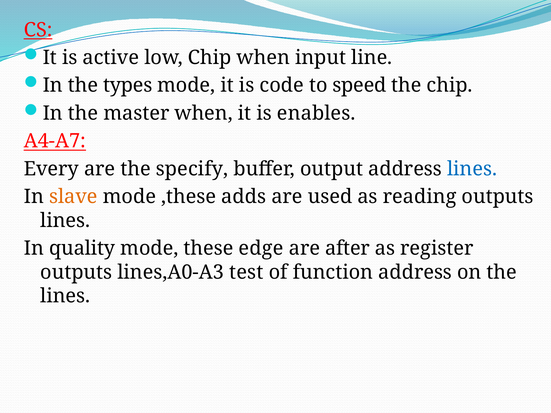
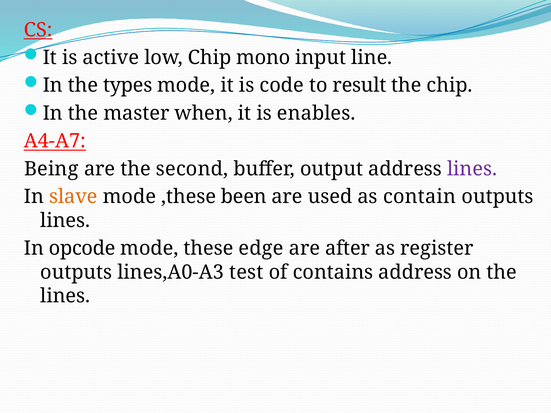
Chip when: when -> mono (263, 58)
speed: speed -> result (359, 85)
Every: Every -> Being (51, 169)
specify: specify -> second (192, 169)
lines colour: blue -> purple (472, 169)
adds: adds -> been (244, 197)
reading: reading -> contain (420, 197)
quality: quality -> opcode (82, 249)
function: function -> contains (333, 272)
